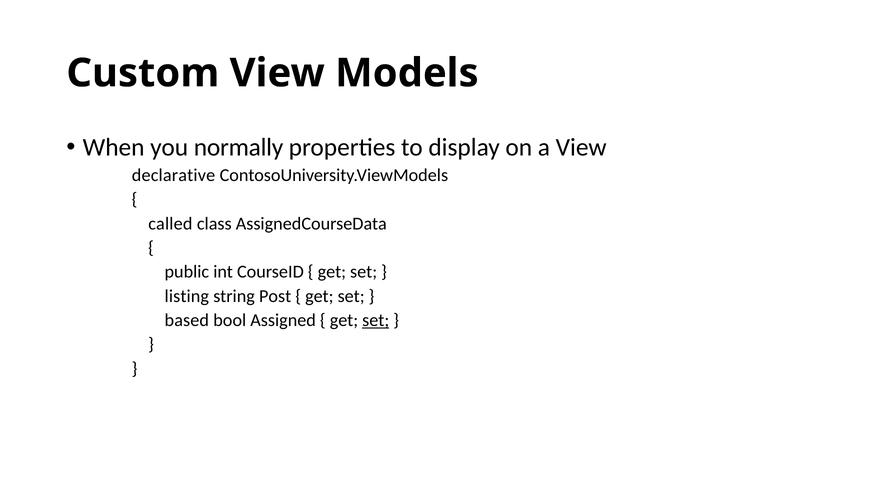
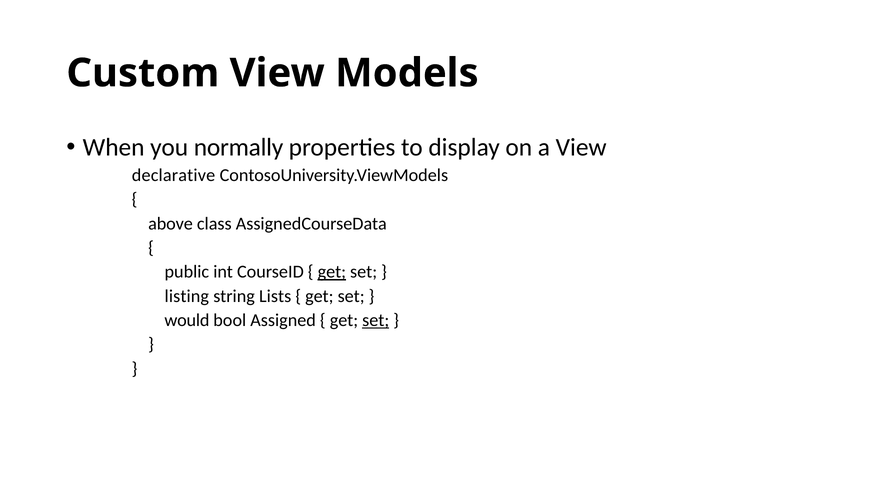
called: called -> above (170, 224)
get underline: none -> present (332, 272)
Post: Post -> Lists (275, 296)
based: based -> would (187, 320)
